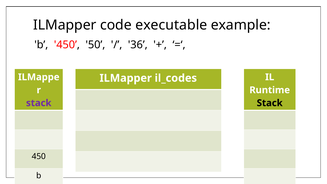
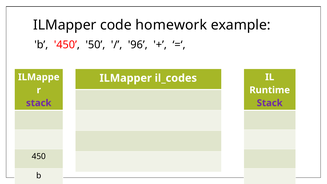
executable: executable -> homework (171, 25)
36: 36 -> 96 (138, 45)
Stack colour: black -> purple (270, 103)
